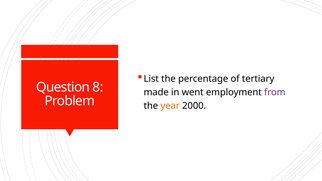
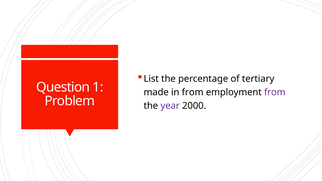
8: 8 -> 1 (98, 87)
in went: went -> from (193, 92)
year colour: orange -> purple (170, 106)
